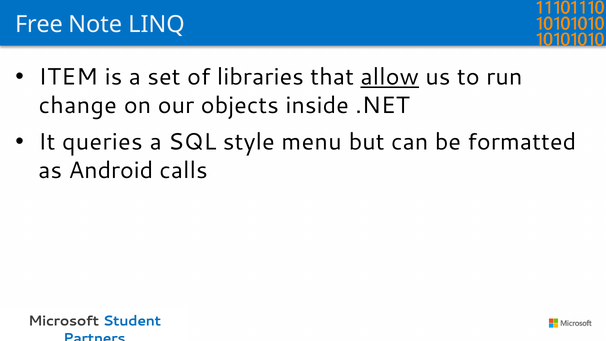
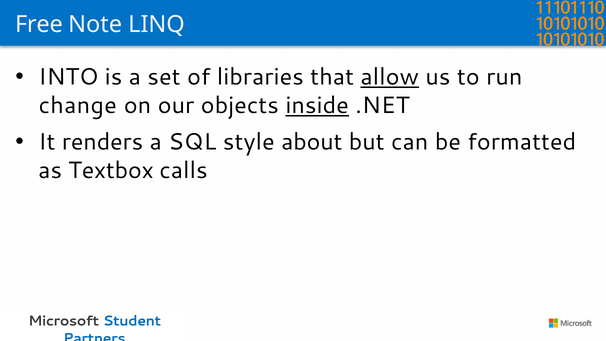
ITEM: ITEM -> INTO (68, 77)
inside underline: none -> present (317, 105)
queries: queries -> renders (103, 142)
menu: menu -> about (312, 142)
Android: Android -> Textbox (111, 170)
